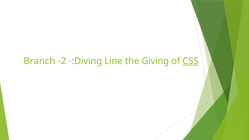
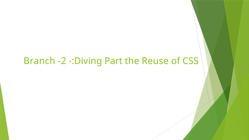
Line: Line -> Part (113, 61)
Giving: Giving -> Reuse (155, 61)
CSS underline: present -> none (191, 61)
